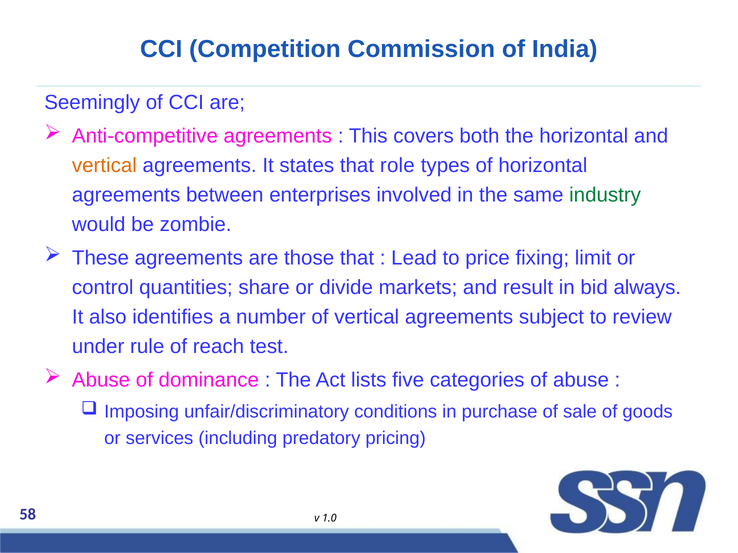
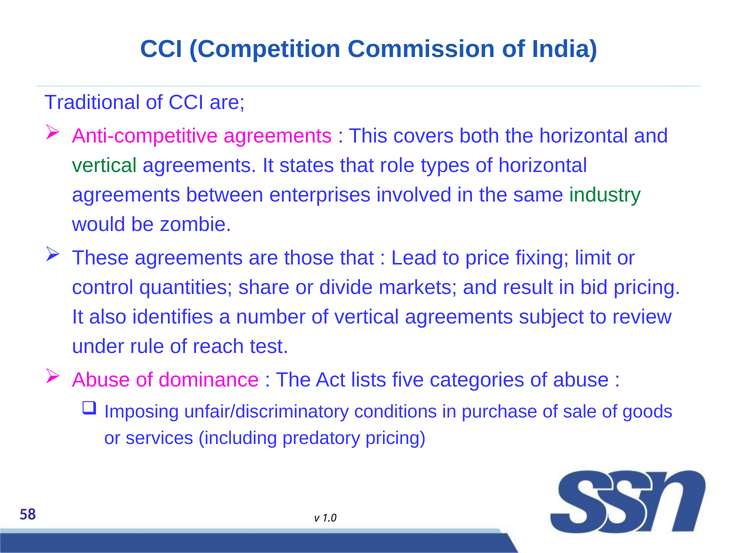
Seemingly: Seemingly -> Traditional (92, 103)
vertical colour: orange -> green (104, 166)
bid always: always -> pricing (647, 288)
